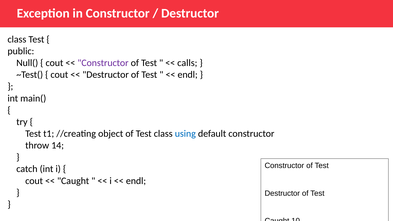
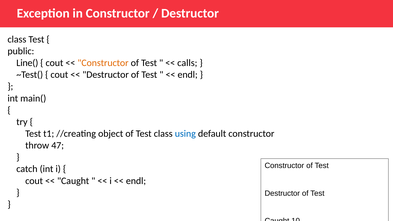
Null(: Null( -> Line( (27, 63)
Constructor colour: purple -> orange (103, 63)
14: 14 -> 47 (58, 145)
